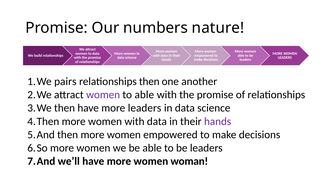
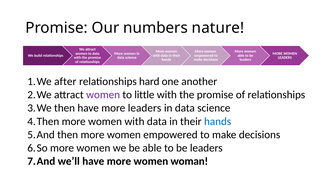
pairs: pairs -> after (65, 81)
relationships then: then -> hard (149, 81)
to able: able -> little (144, 95)
hands colour: purple -> blue (218, 121)
